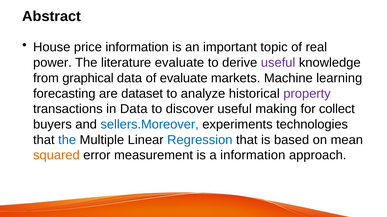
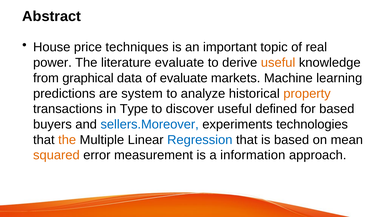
price information: information -> techniques (137, 47)
useful colour: purple -> orange (278, 63)
forecasting: forecasting -> predictions (64, 94)
dataset: dataset -> system (142, 94)
property colour: purple -> orange (307, 94)
in Data: Data -> Type (134, 109)
making: making -> defined (276, 109)
for collect: collect -> based (337, 109)
the colour: blue -> orange (67, 140)
